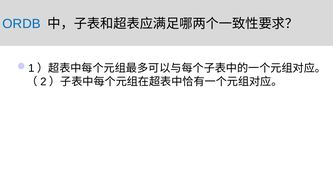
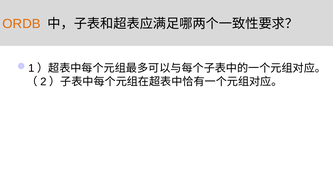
ORDB colour: blue -> orange (22, 24)
